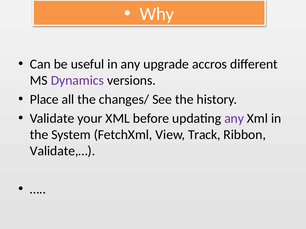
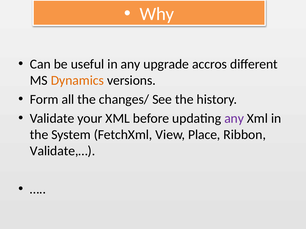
Dynamics colour: purple -> orange (77, 81)
Place: Place -> Form (44, 100)
Track: Track -> Place (204, 135)
